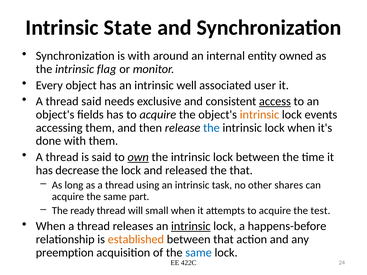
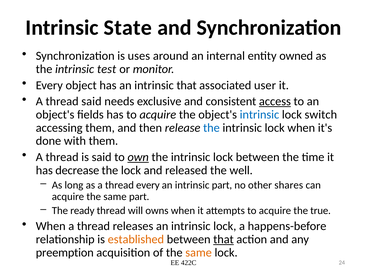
is with: with -> uses (139, 56)
flag: flag -> test (107, 69)
intrinsic well: well -> that (187, 85)
intrinsic colour: orange -> blue (259, 115)
events: events -> switch (321, 115)
the that: that -> well (241, 170)
thread using: using -> every (148, 185)
intrinsic task: task -> part (222, 185)
small: small -> owns (157, 211)
test: test -> true (321, 211)
intrinsic underline: present -> none (191, 226)
that underline: none -> present (223, 240)
same colour: blue -> orange (199, 253)
